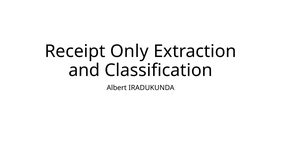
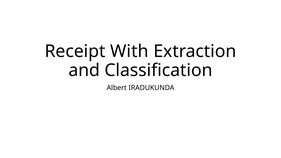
Only: Only -> With (129, 51)
